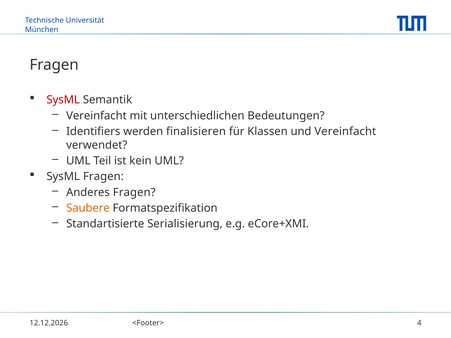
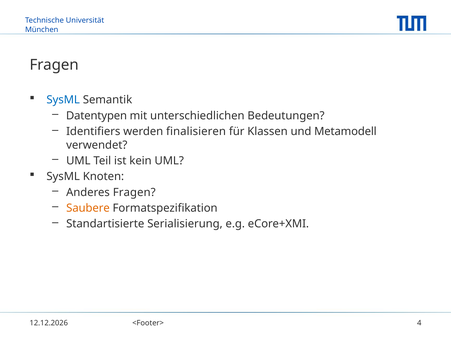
SysML colour: red -> blue (63, 100)
Vereinfacht: Vereinfacht -> Datentypen (97, 116)
und Vereinfacht: Vereinfacht -> Metamodell (345, 132)
SysML Fragen: Fragen -> Knoten (103, 177)
